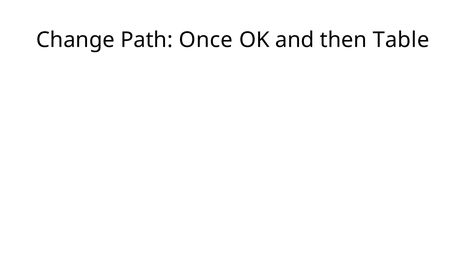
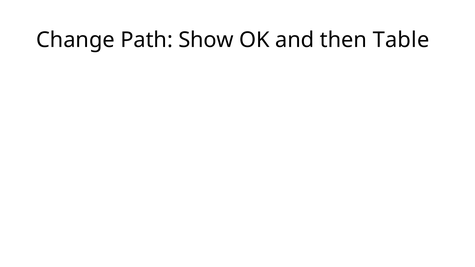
Once: Once -> Show (206, 40)
